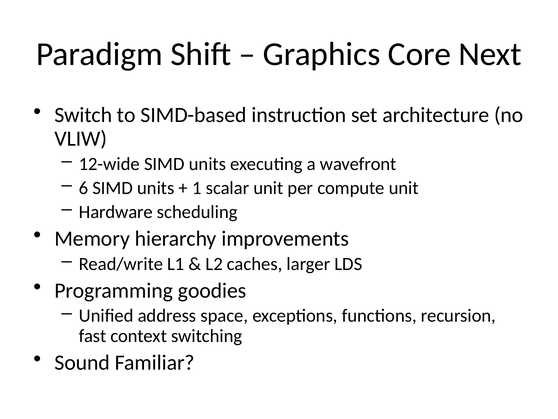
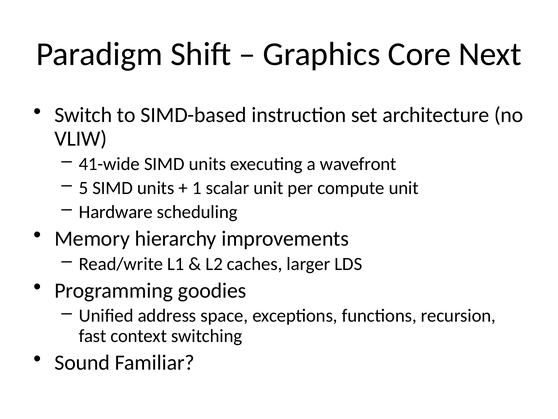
12-wide: 12-wide -> 41-wide (109, 164)
6: 6 -> 5 (84, 188)
